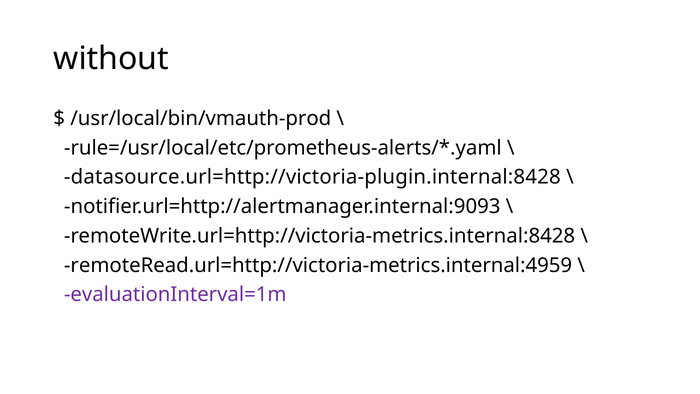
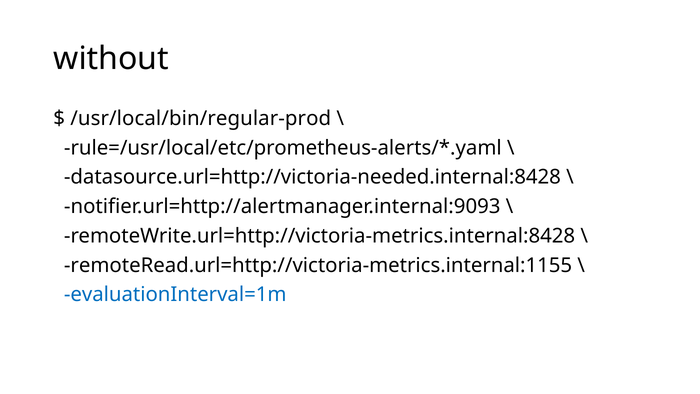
/usr/local/bin/vmauth-prod: /usr/local/bin/vmauth-prod -> /usr/local/bin/regular-prod (201, 118)
datasource.url=http://victoria-plugin.internal:8428: datasource.url=http://victoria-plugin.internal:8428 -> datasource.url=http://victoria-needed.internal:8428 (312, 177)
remoteRead.url=http://victoria-metrics.internal:4959: remoteRead.url=http://victoria-metrics.internal:4959 -> remoteRead.url=http://victoria-metrics.internal:1155 (318, 265)
evaluationInterval=1m colour: purple -> blue (175, 294)
